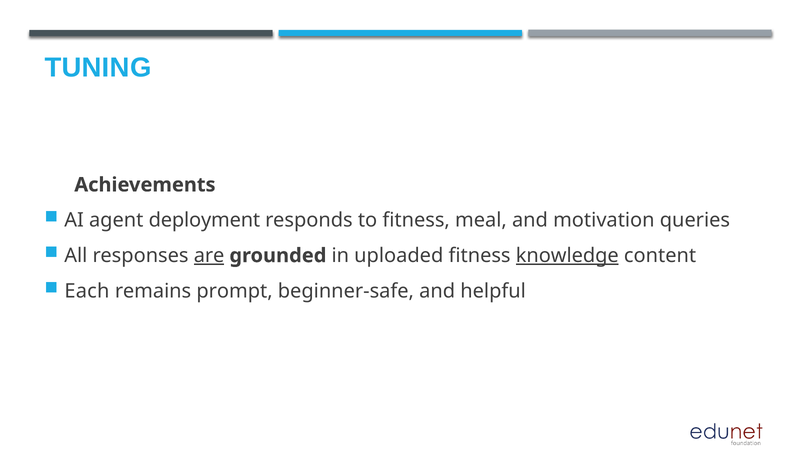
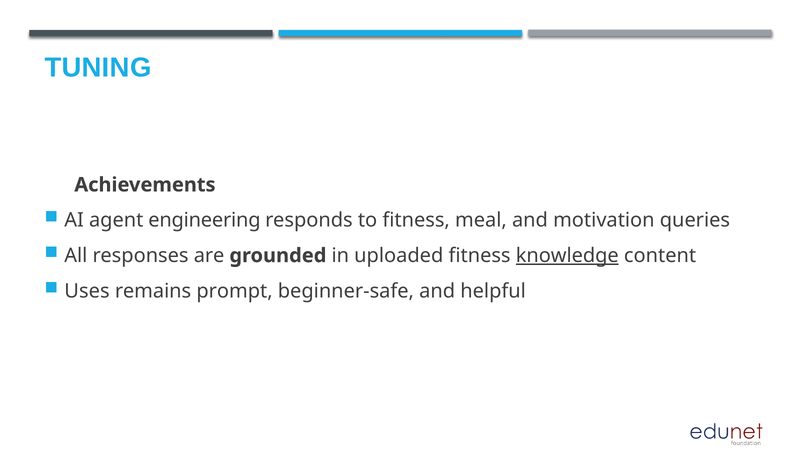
deployment: deployment -> engineering (204, 220)
are underline: present -> none (209, 256)
Each: Each -> Uses (87, 291)
